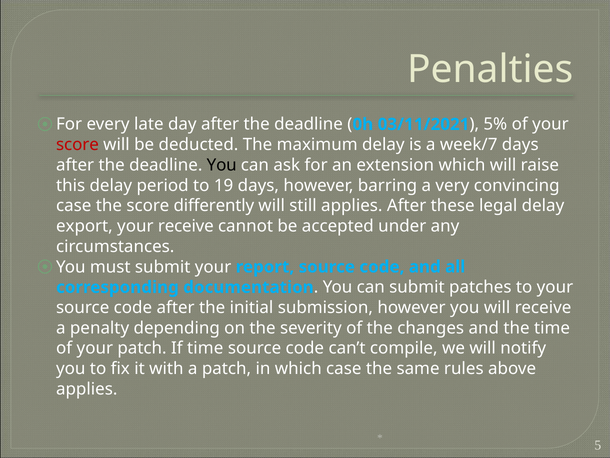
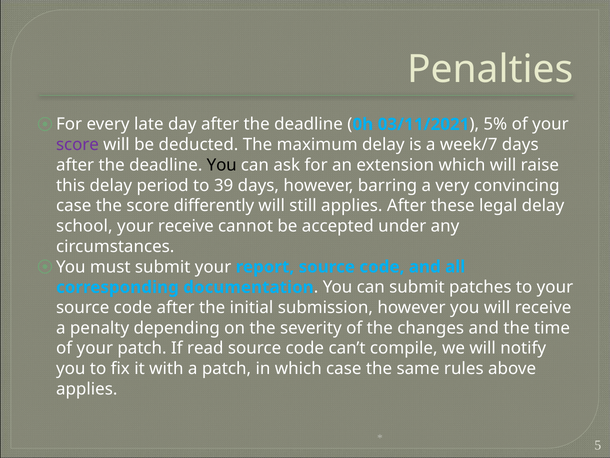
score colour: red -> purple (77, 145)
19: 19 -> 39 (224, 185)
export: export -> school (84, 226)
If time: time -> read (205, 348)
